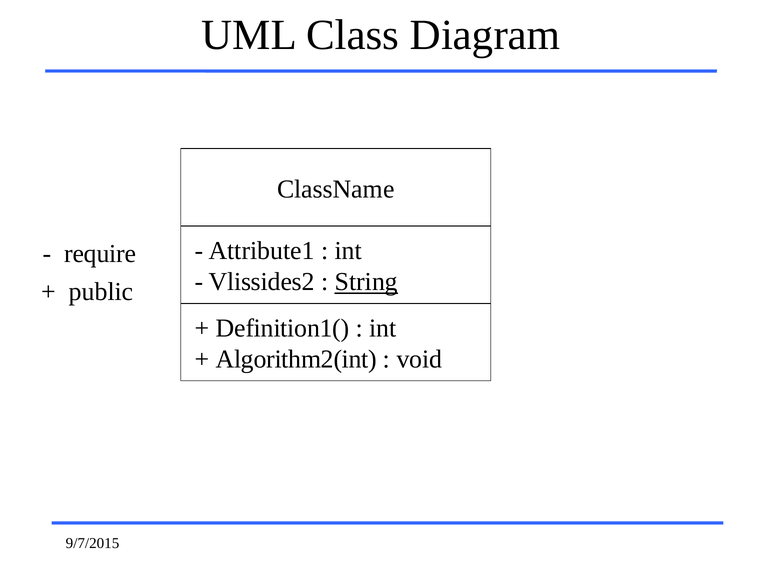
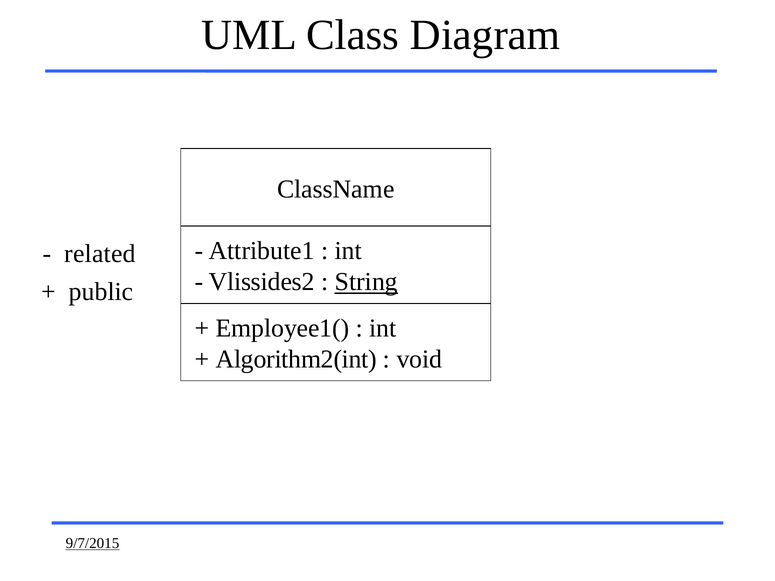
require: require -> related (100, 254)
Definition1(: Definition1( -> Employee1( (283, 329)
9/7/2015 underline: none -> present (93, 543)
